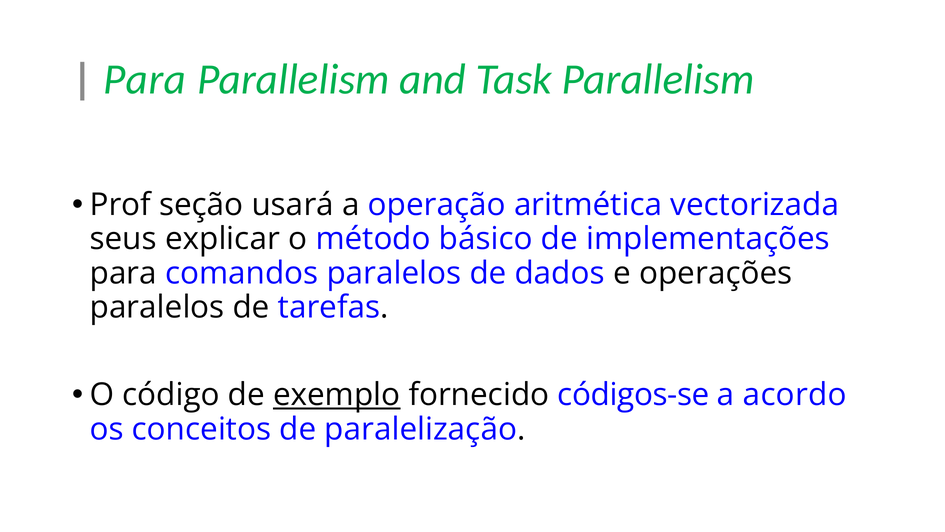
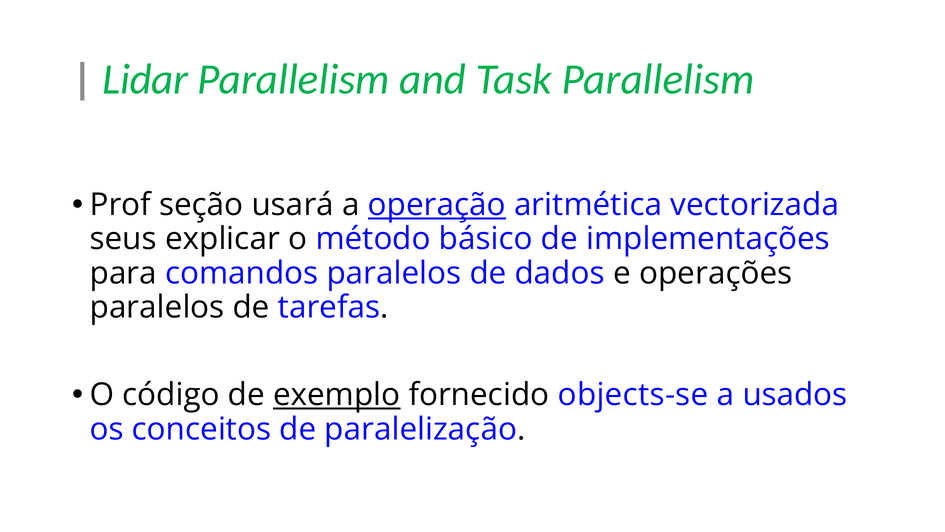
Para: Para -> Lidar (145, 79)
operação underline: none -> present (437, 205)
códigos-se: códigos-se -> objects-se (633, 395)
acordo: acordo -> usados (795, 395)
